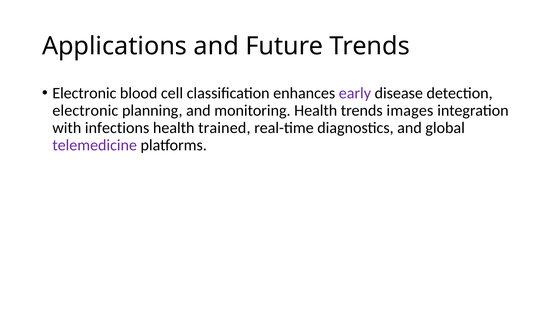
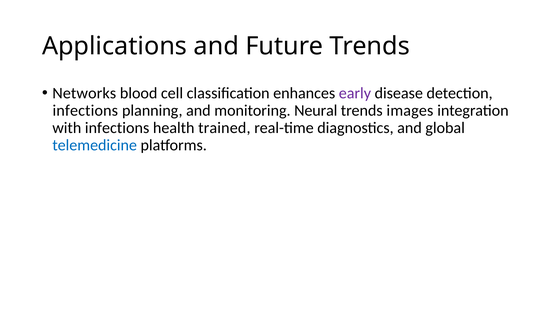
Electronic: Electronic -> Networks (84, 93)
electronic: electronic -> infections (85, 111)
monitoring Health: Health -> Neural (316, 111)
telemedicine colour: purple -> blue (95, 145)
